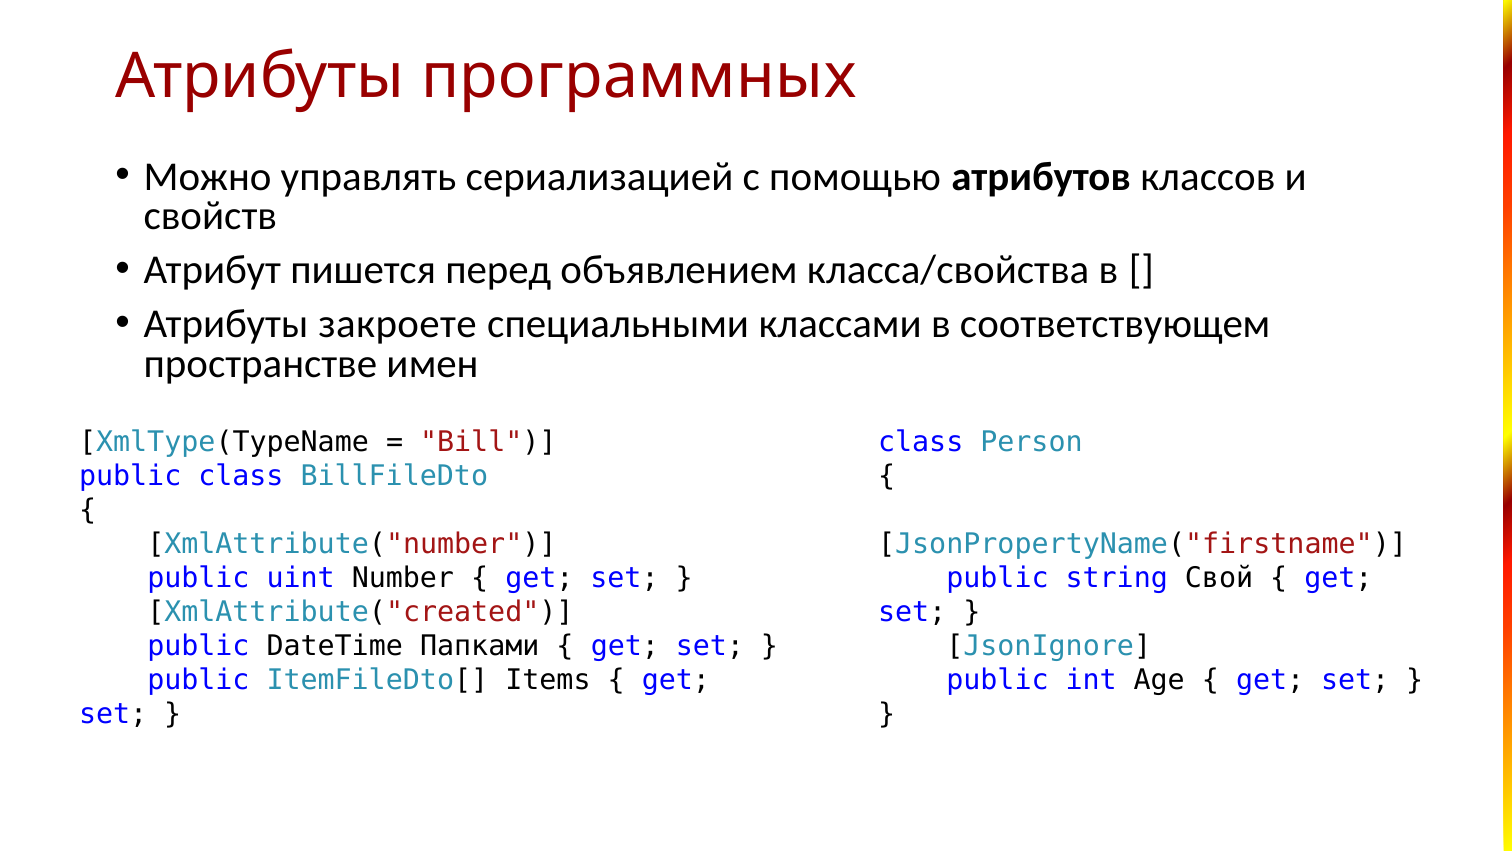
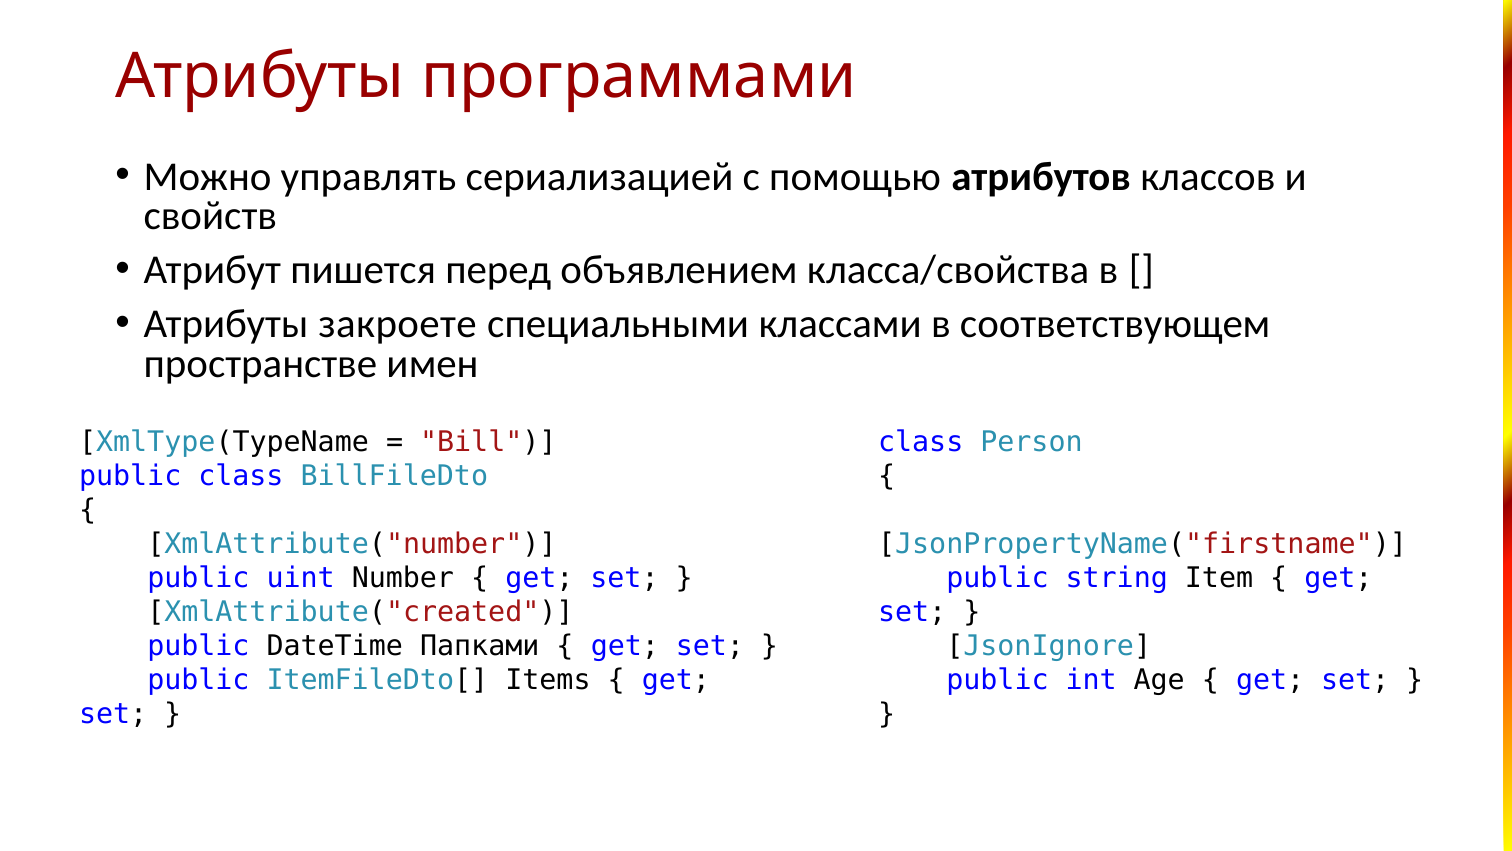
программных: программных -> программами (639, 77)
Свой: Свой -> Item (1219, 578)
